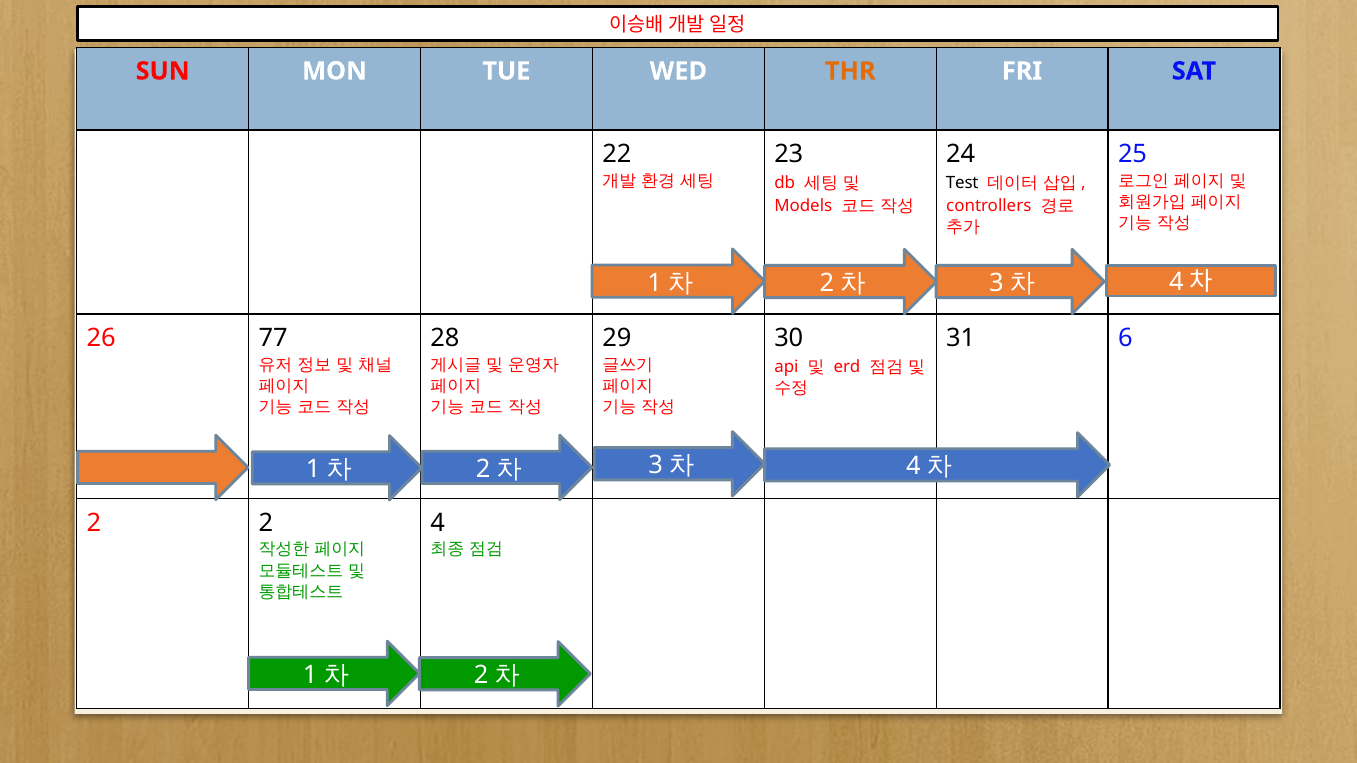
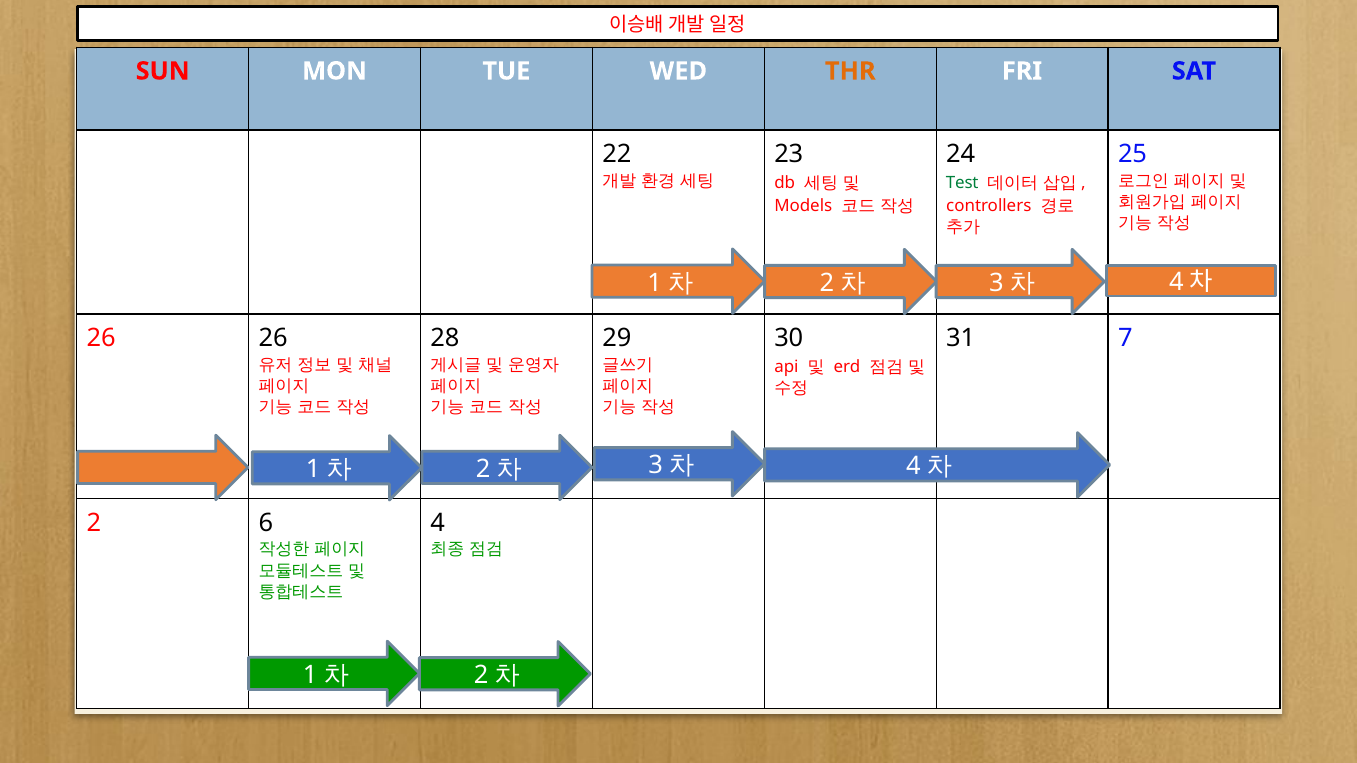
Test colour: black -> green (962, 183)
26 77: 77 -> 26 (273, 338)
6: 6 -> 7 (1125, 338)
2 2: 2 -> 6 (266, 523)
